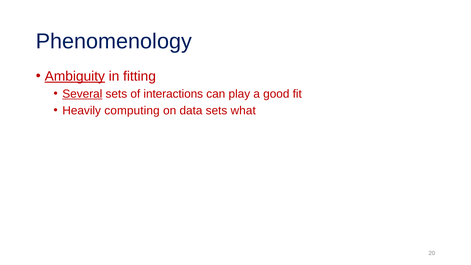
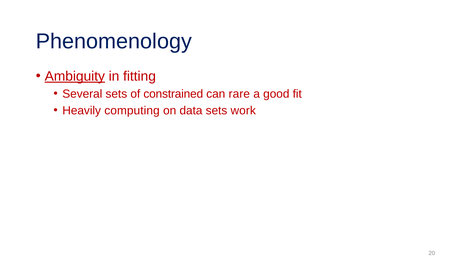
Several underline: present -> none (82, 94)
interactions: interactions -> constrained (173, 94)
play: play -> rare (239, 94)
what: what -> work (243, 110)
